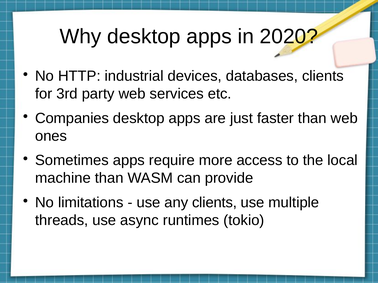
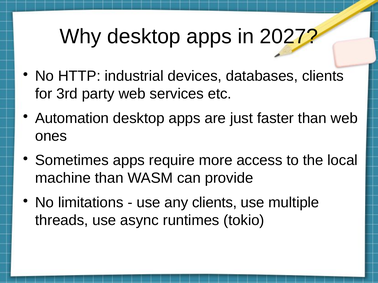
2020: 2020 -> 2027 (289, 36)
Companies: Companies -> Automation (72, 118)
